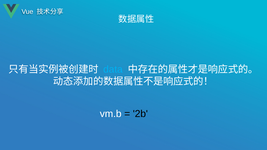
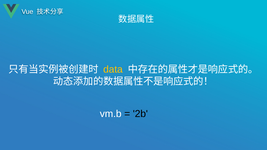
data colour: light blue -> yellow (113, 70)
